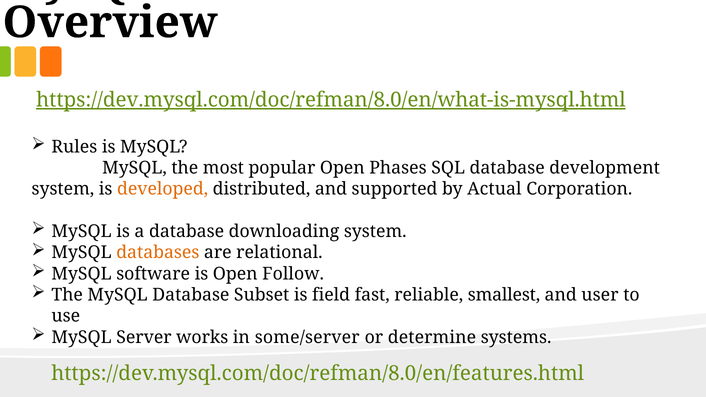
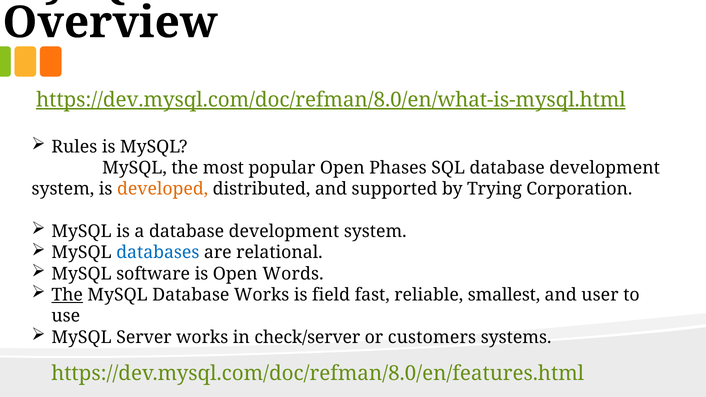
Actual: Actual -> Trying (494, 189)
a database downloading: downloading -> development (284, 232)
databases colour: orange -> blue (158, 253)
Follow: Follow -> Words (293, 274)
The underline: none -> present (67, 295)
Database Subset: Subset -> Works (262, 295)
some/server: some/server -> check/server (307, 337)
determine: determine -> customers (432, 337)
